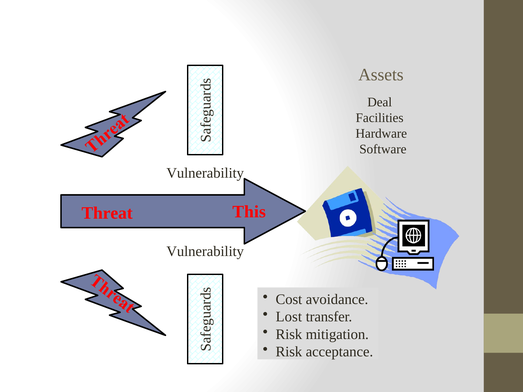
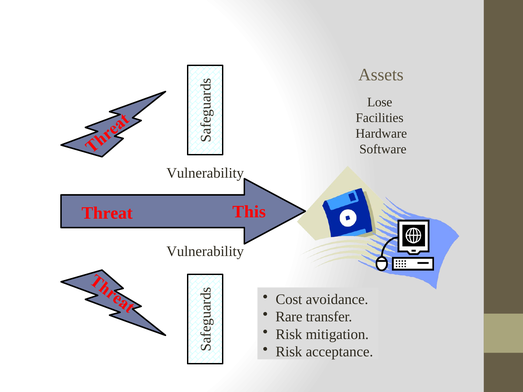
Deal: Deal -> Lose (380, 102)
Lost: Lost -> Rare (289, 317)
